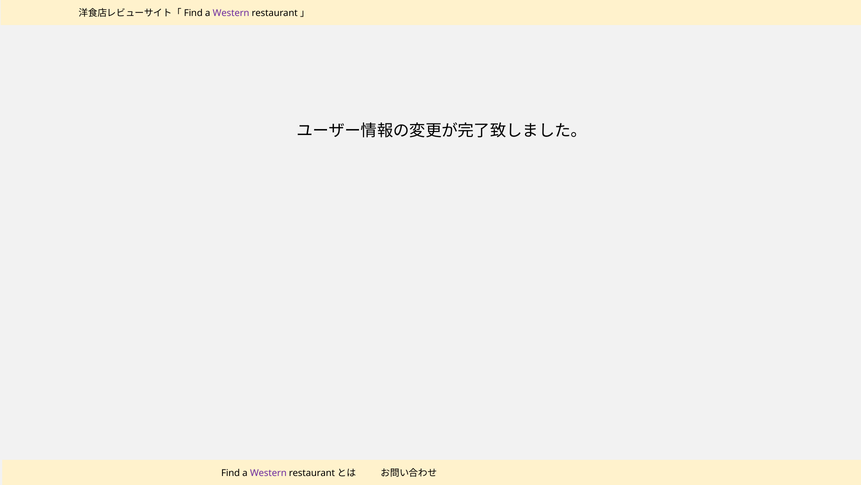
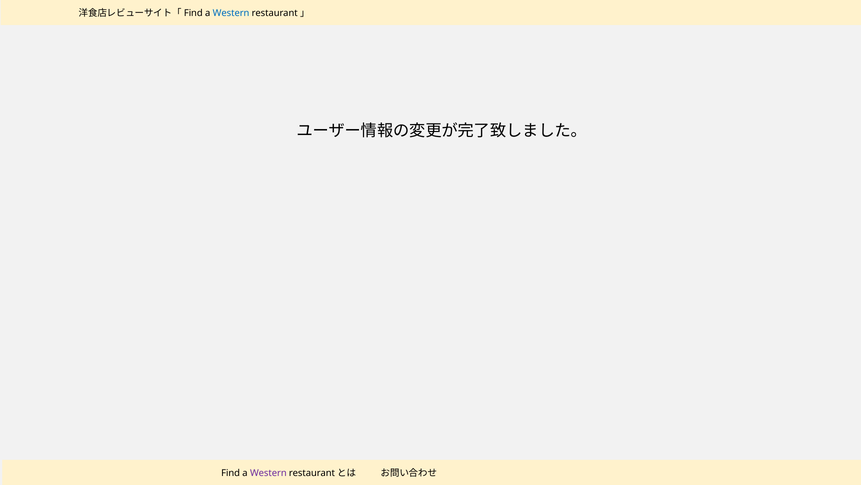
Western colour: purple -> blue (231, 13)
